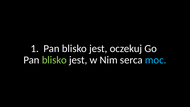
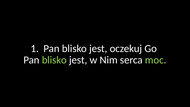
moc colour: light blue -> light green (156, 60)
